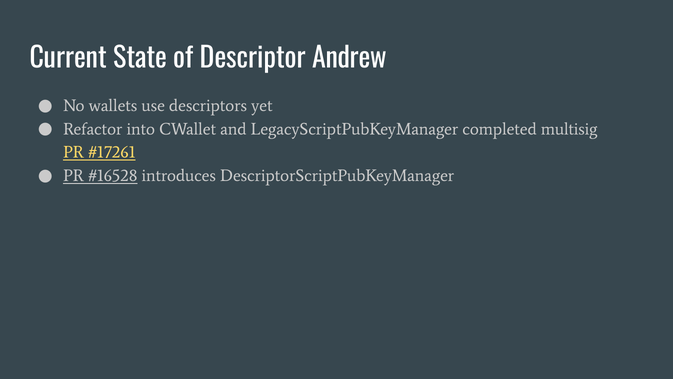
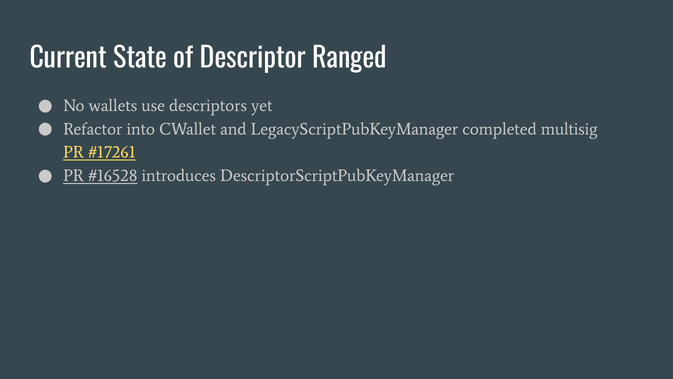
Andrew: Andrew -> Ranged (349, 58)
